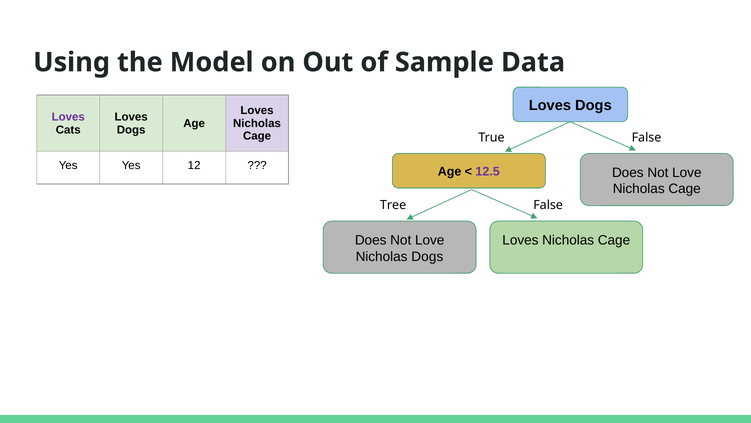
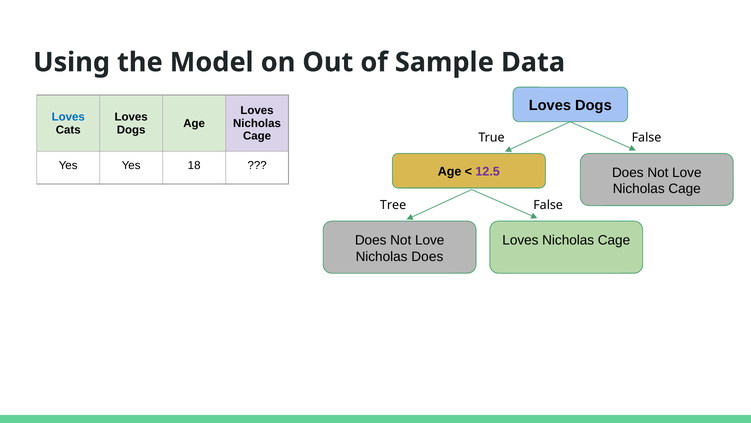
Loves colour: purple -> blue (68, 117)
12: 12 -> 18 (194, 165)
Nicholas Dogs: Dogs -> Does (427, 256)
